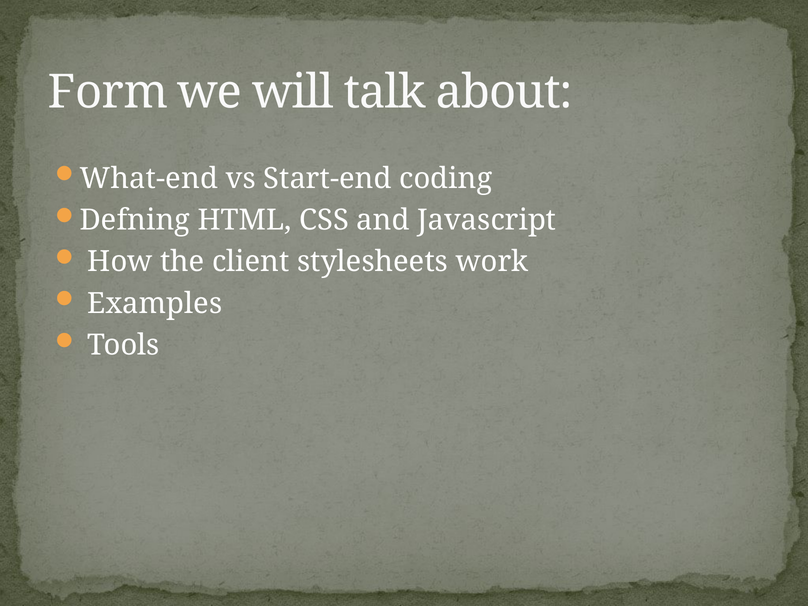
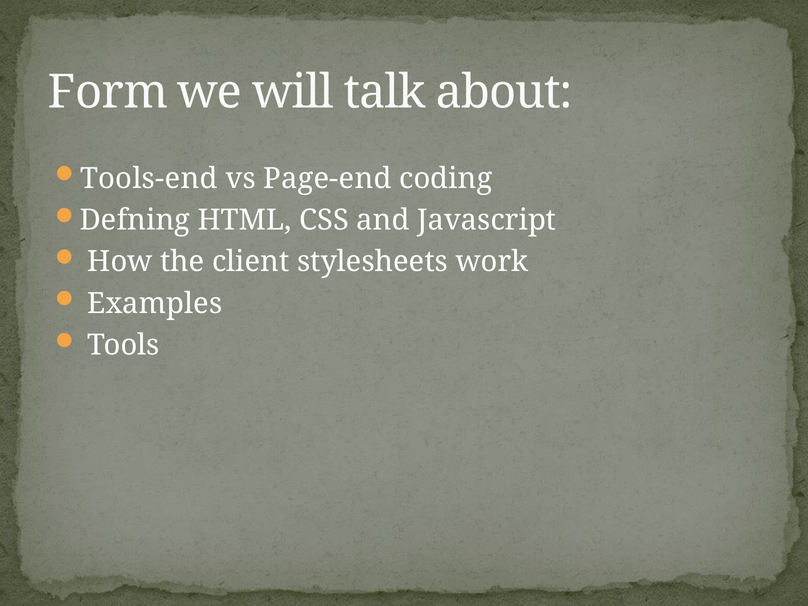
What-end: What-end -> Tools-end (149, 178)
Start-end: Start-end -> Page-end (327, 178)
